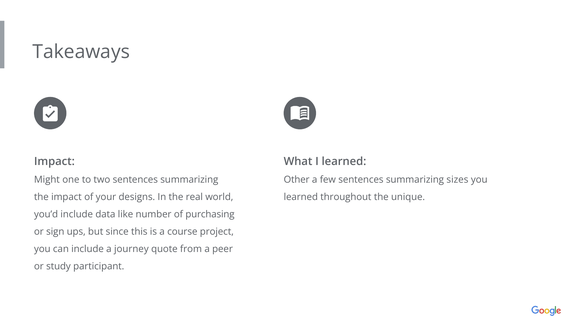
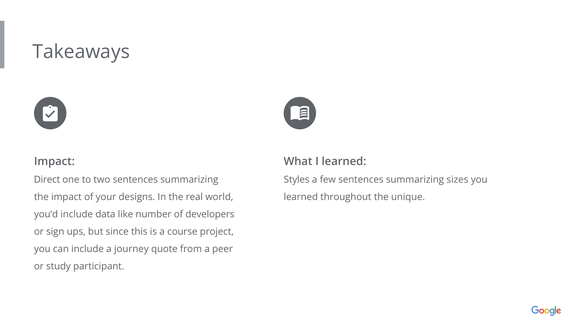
Might: Might -> Direct (47, 179)
Other: Other -> Styles (297, 179)
purchasing: purchasing -> developers (210, 214)
